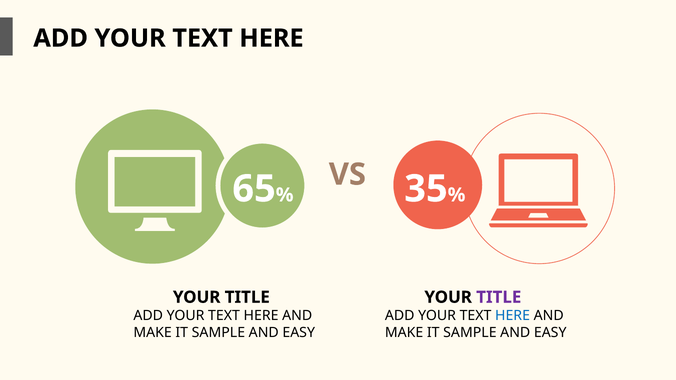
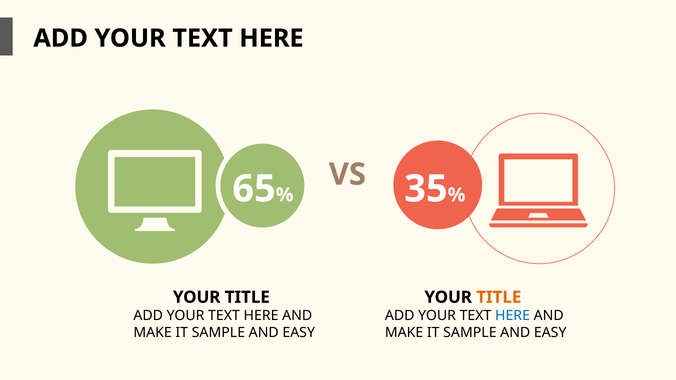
TITLE colour: purple -> orange (499, 297)
